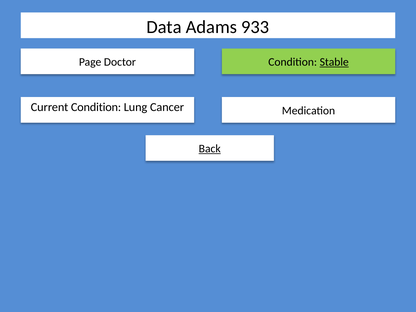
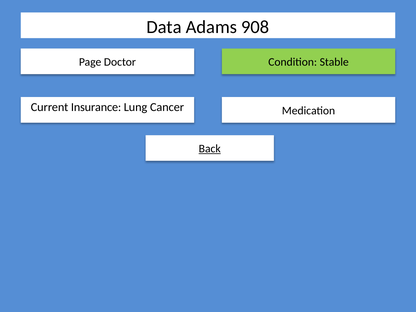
933: 933 -> 908 (255, 27)
Stable underline: present -> none (334, 62)
Current Condition: Condition -> Insurance (96, 107)
